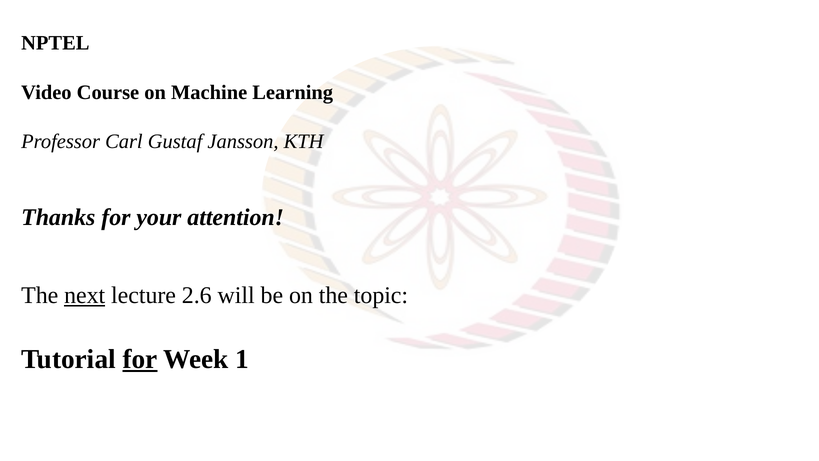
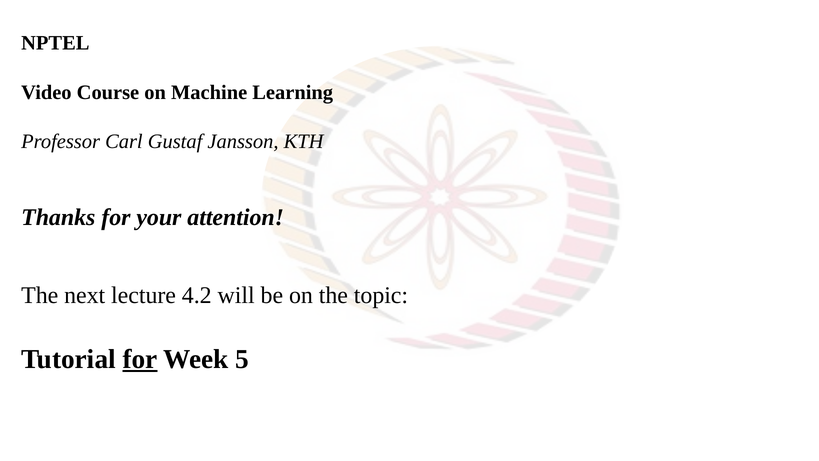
next underline: present -> none (85, 295)
2.6: 2.6 -> 4.2 (197, 295)
1: 1 -> 5 (242, 359)
